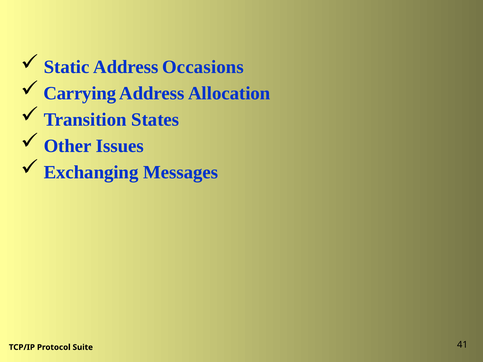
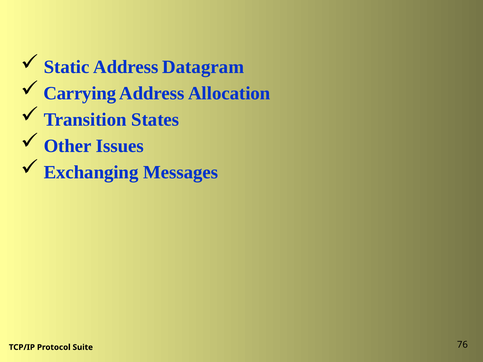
Occasions: Occasions -> Datagram (203, 67)
41: 41 -> 76 (462, 345)
